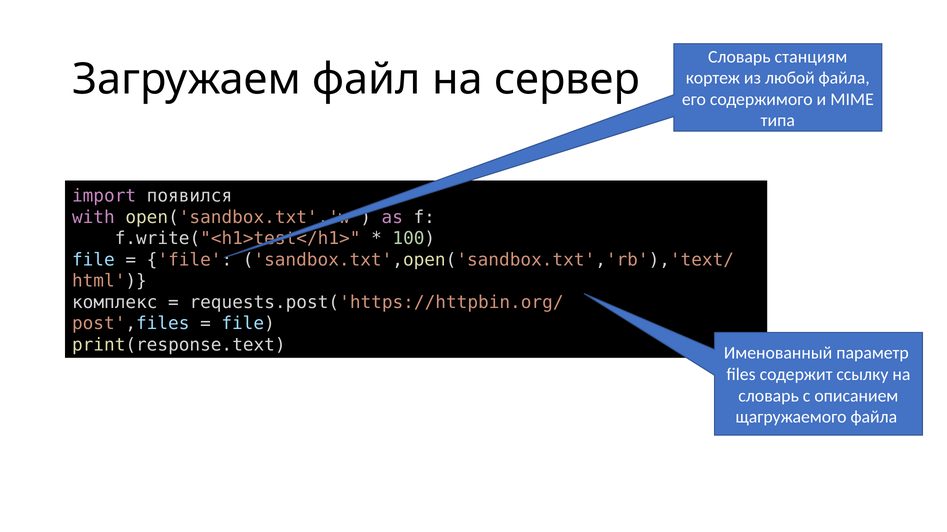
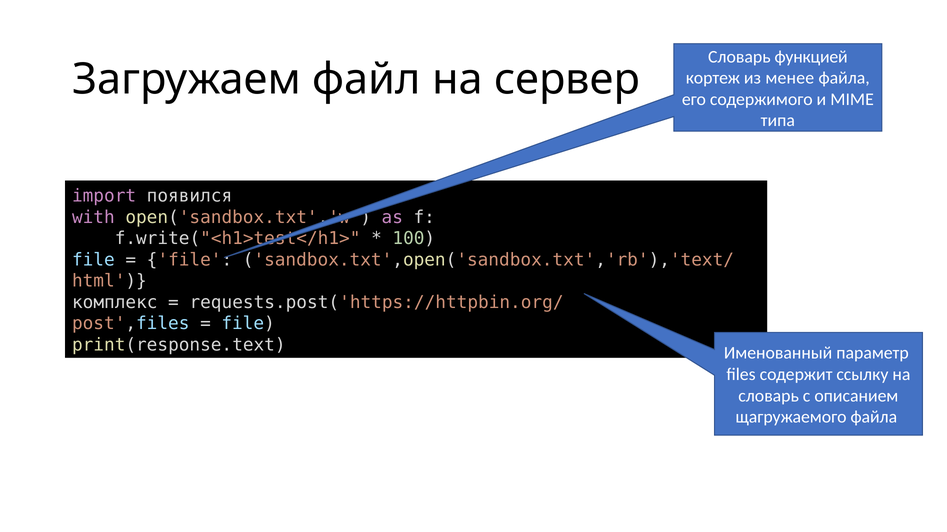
станциям: станциям -> функцией (811, 57)
любой: любой -> менее (790, 78)
